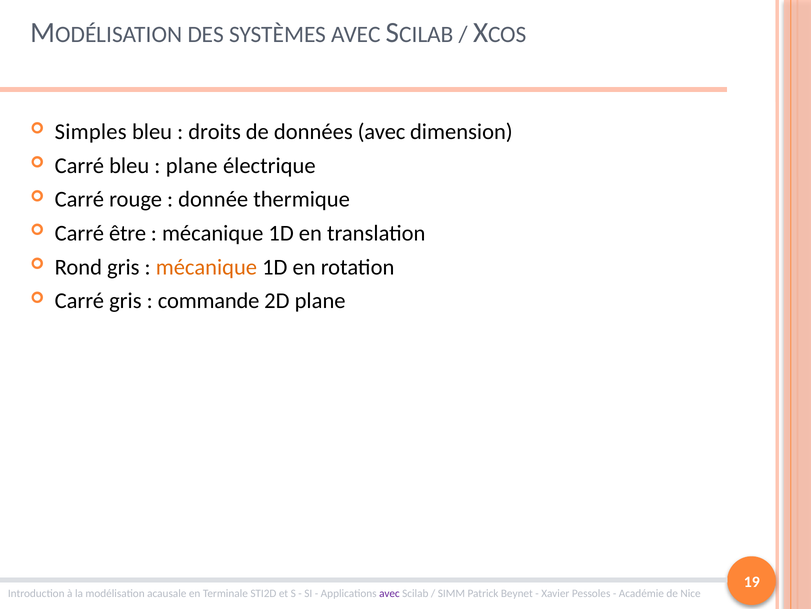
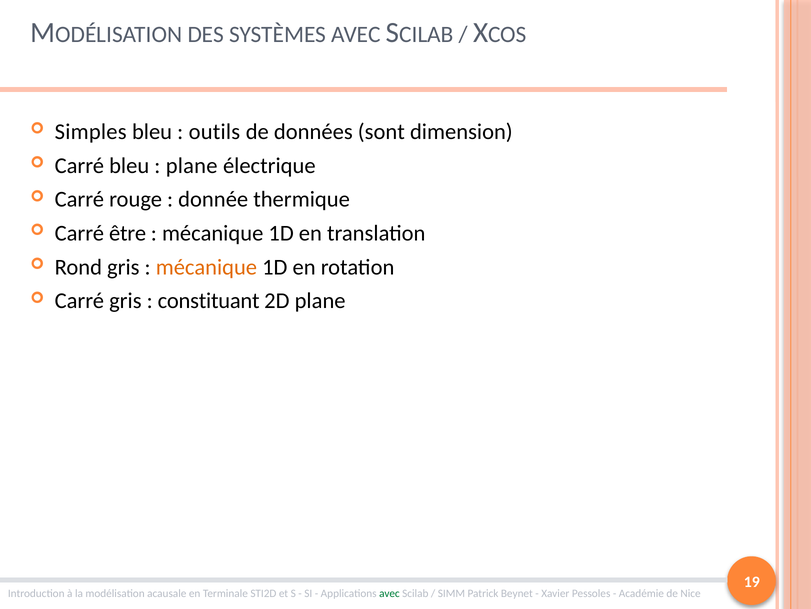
droits: droits -> outils (214, 132)
données avec: avec -> sont (381, 132)
commande: commande -> constituant (209, 301)
avec colour: purple -> green (389, 593)
